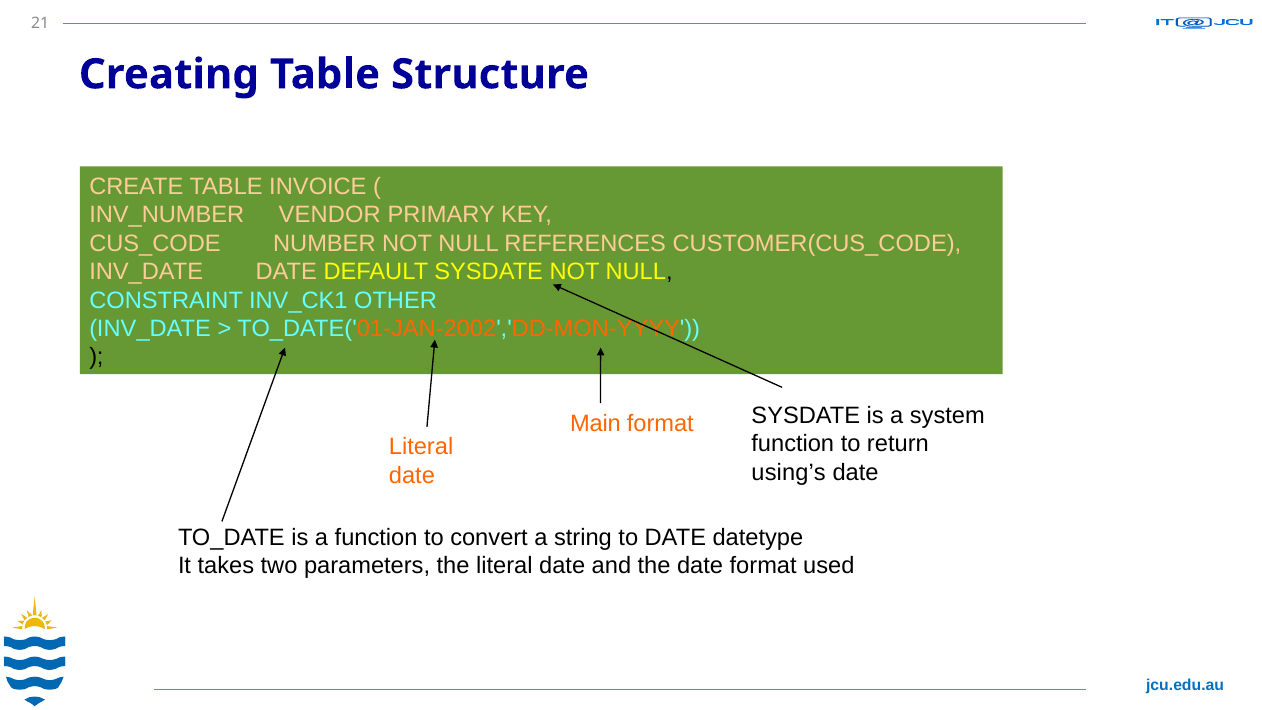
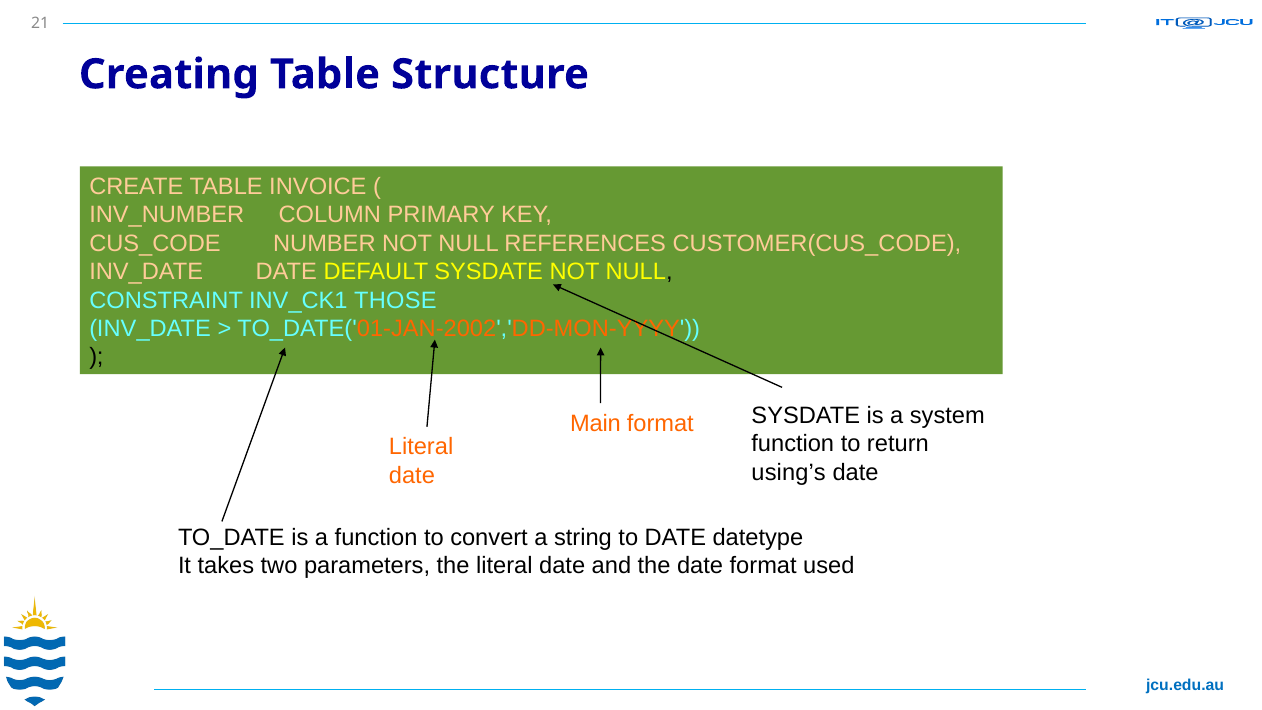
VENDOR: VENDOR -> COLUMN (330, 215)
OTHER: OTHER -> THOSE (395, 300)
